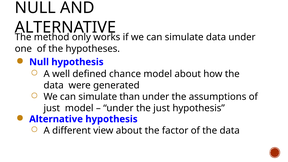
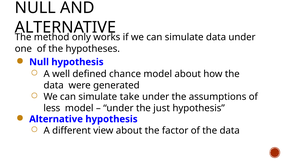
than: than -> take (130, 97)
just: just -> less (52, 108)
